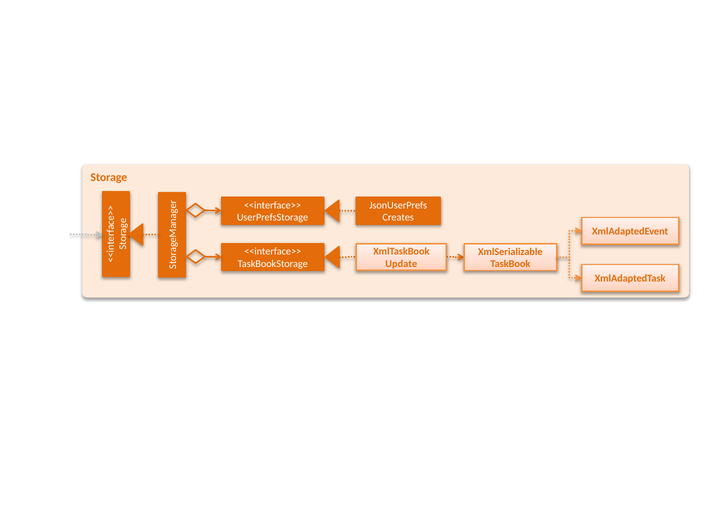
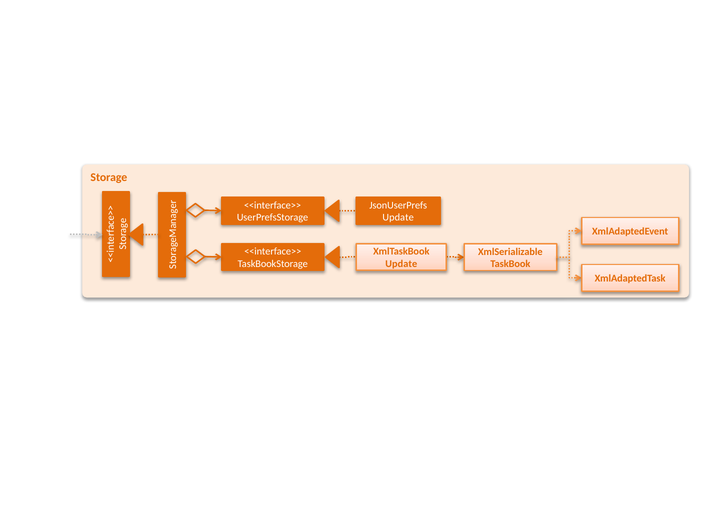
Creates: Creates -> Update (398, 217)
